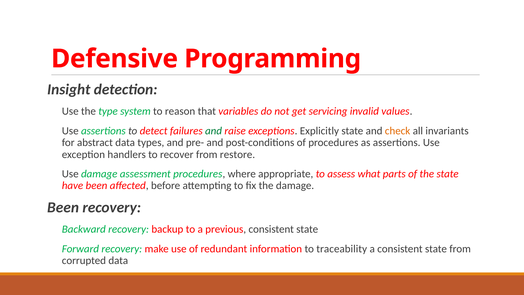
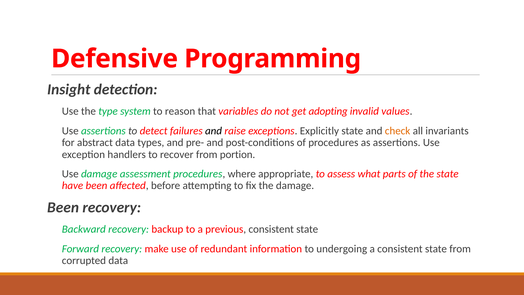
servicing: servicing -> adopting (328, 111)
and colour: green -> black (214, 131)
restore: restore -> portion (238, 154)
traceability: traceability -> undergoing (342, 249)
